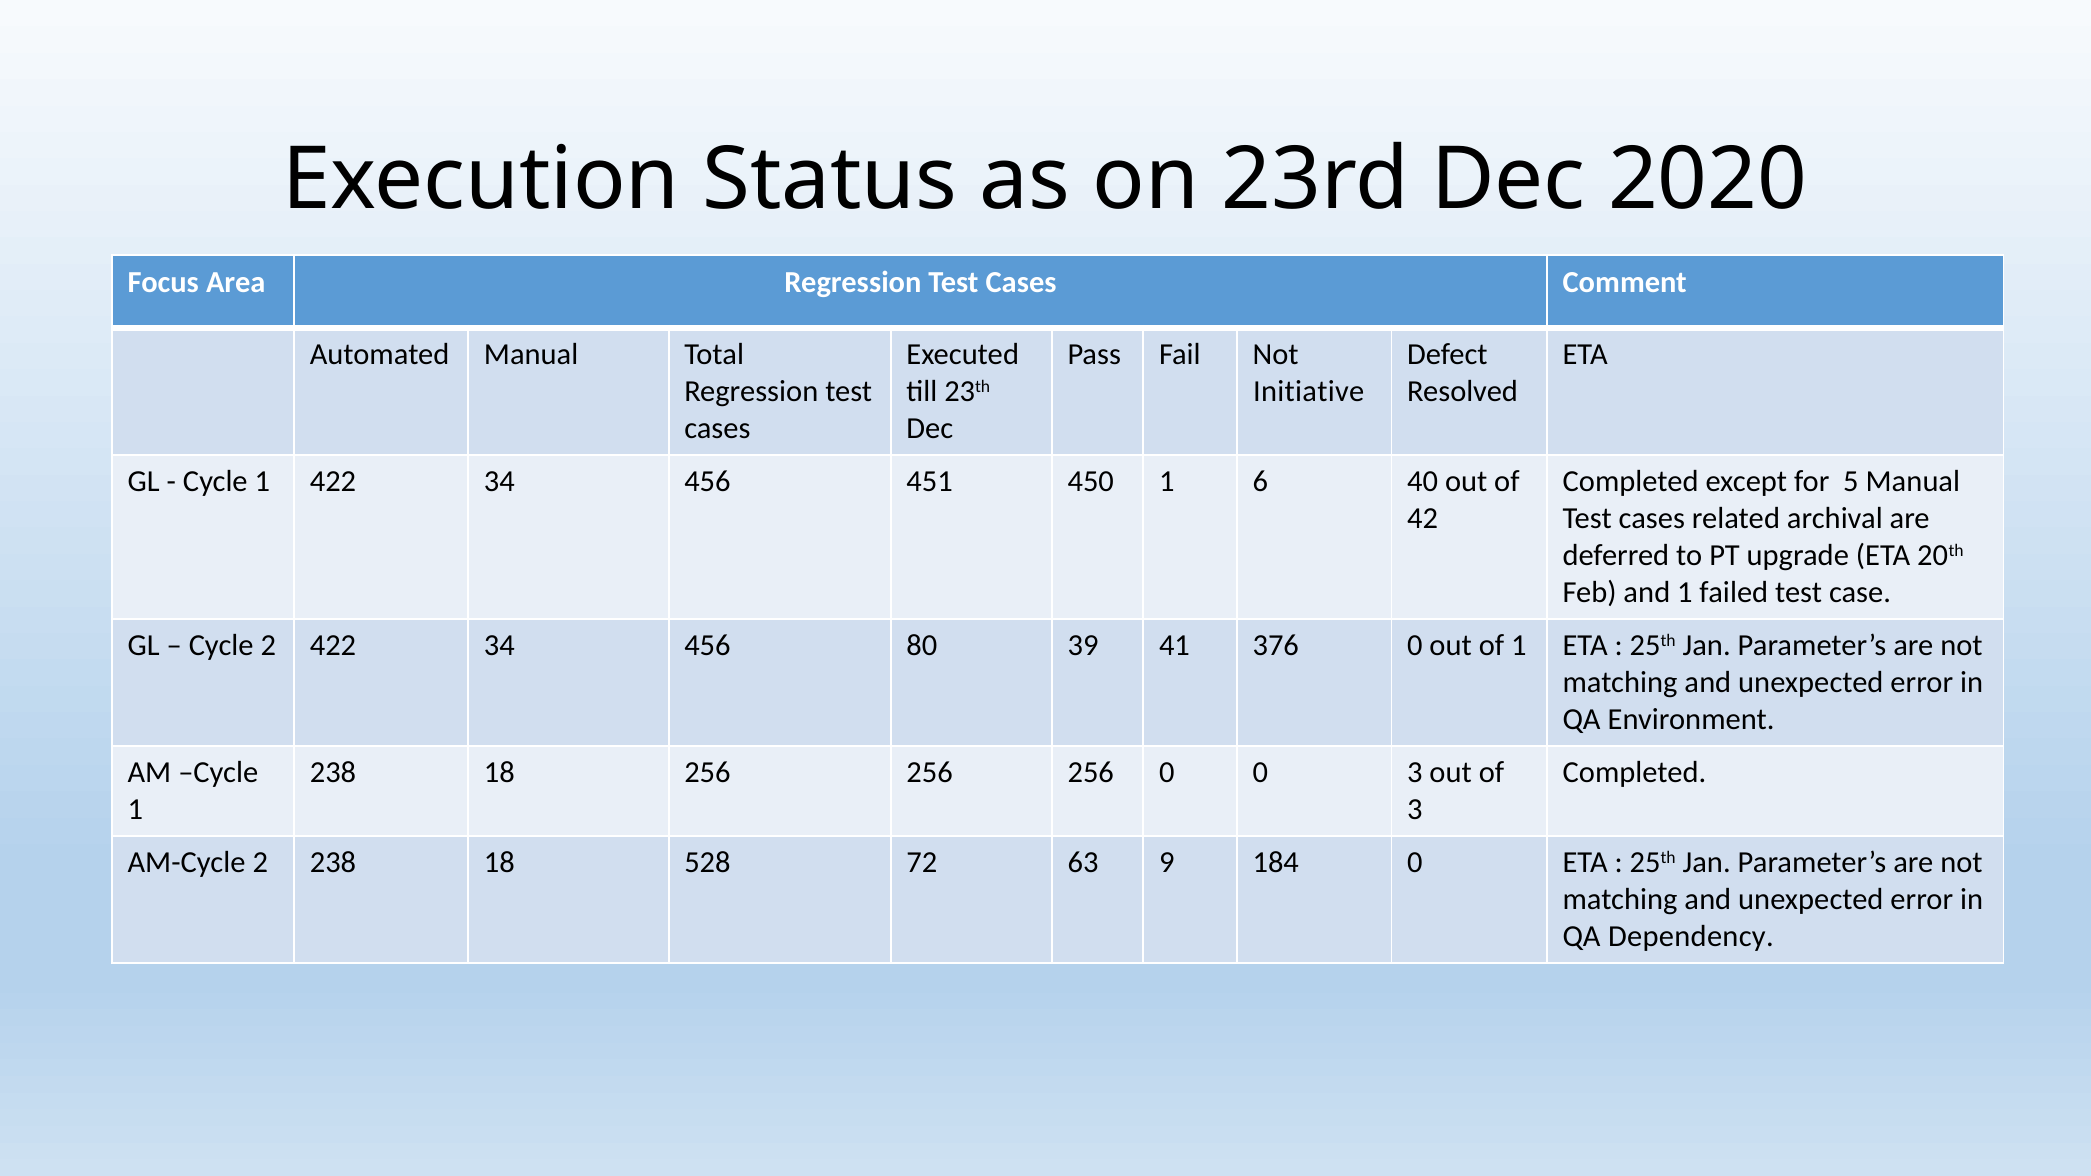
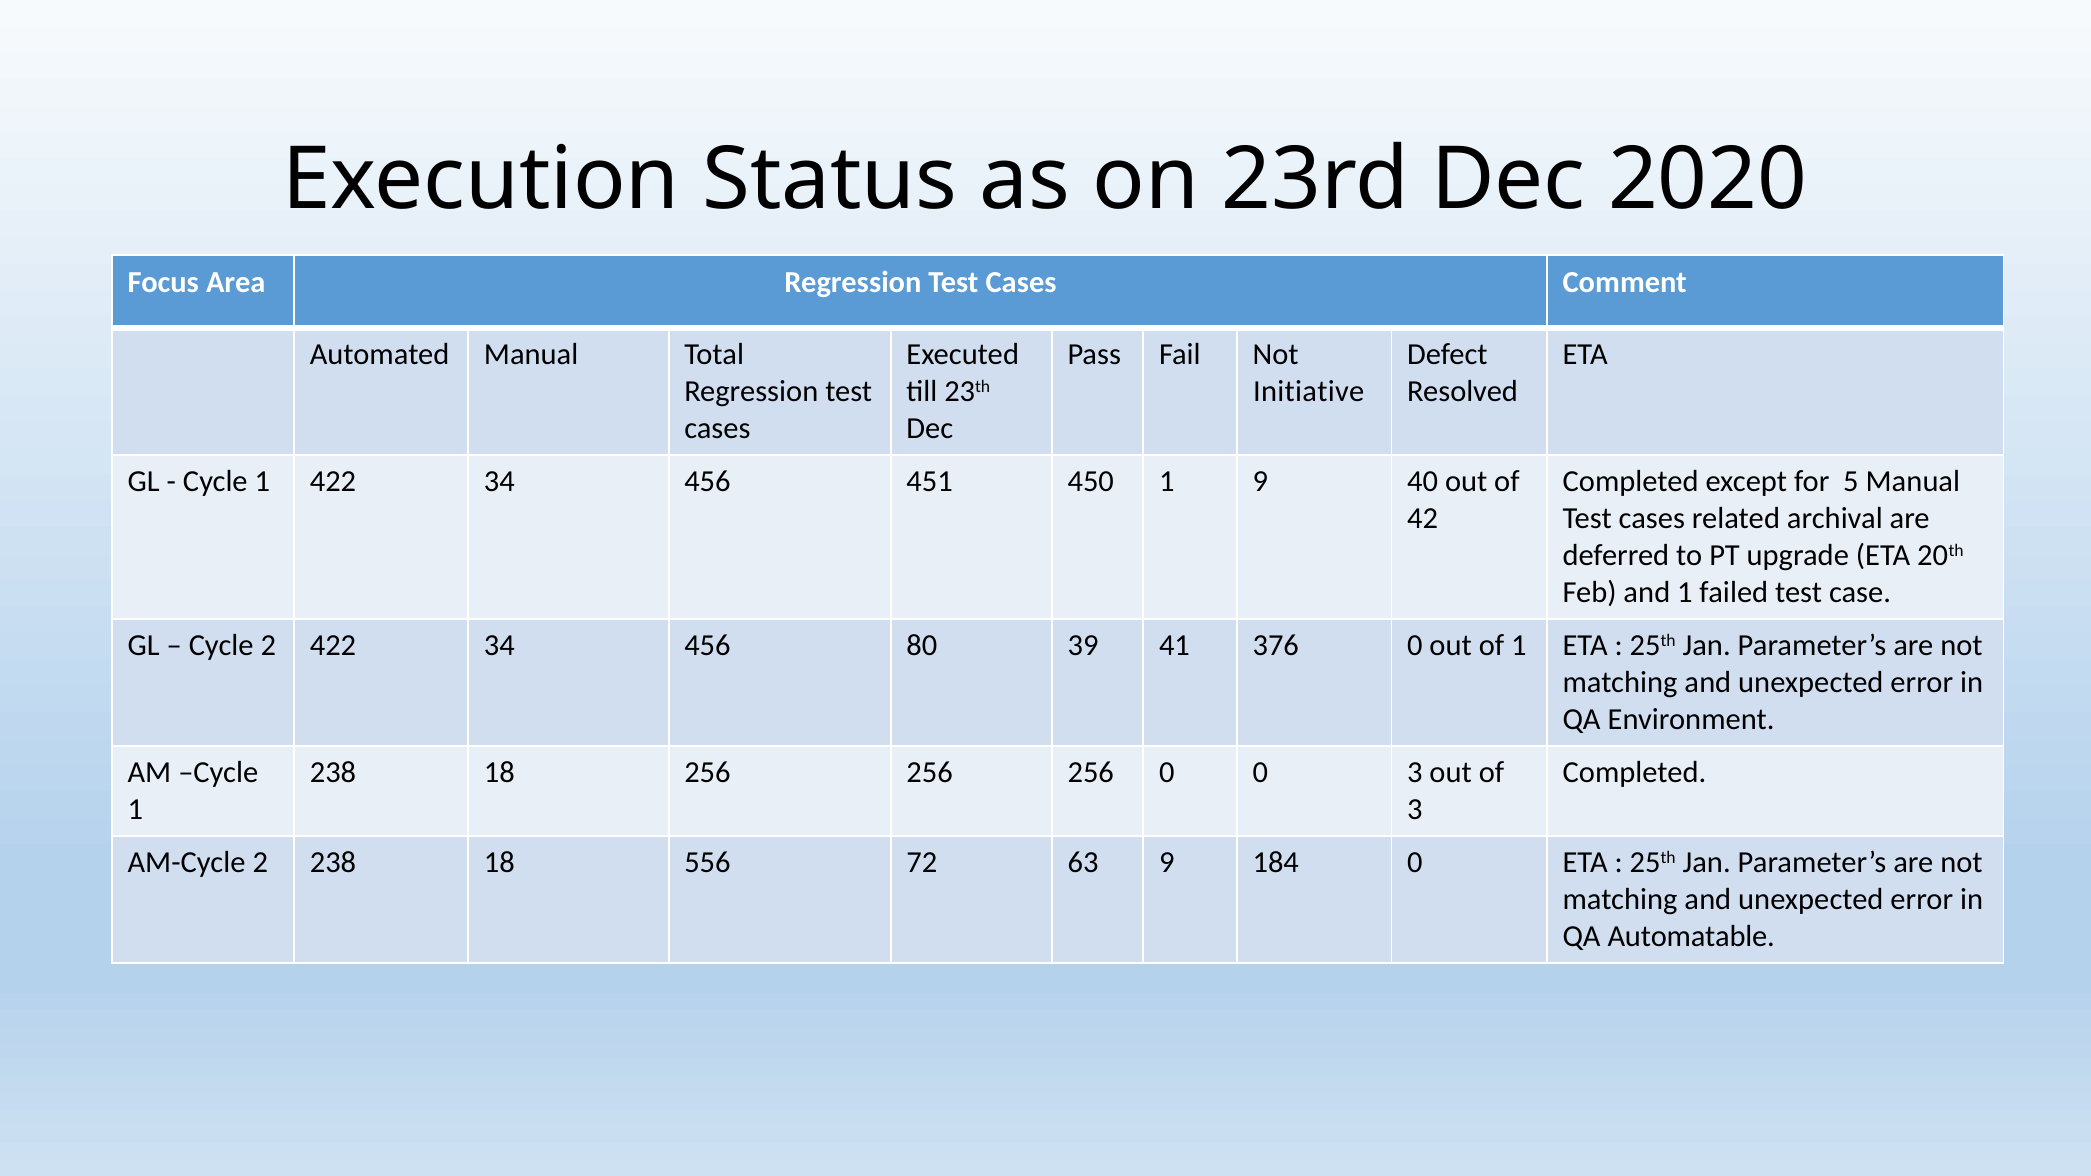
1 6: 6 -> 9 (1260, 482)
528: 528 -> 556 (707, 863)
Dependency: Dependency -> Automatable (1691, 937)
